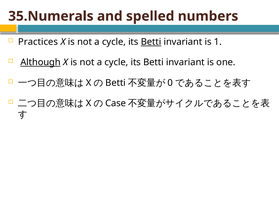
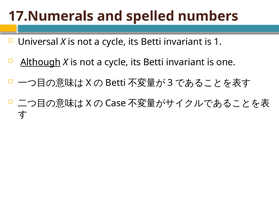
35.Numerals: 35.Numerals -> 17.Numerals (51, 16)
Practices: Practices -> Universal (38, 42)
Betti underline: present -> none (151, 42)
0: 0 -> 3 (170, 83)
